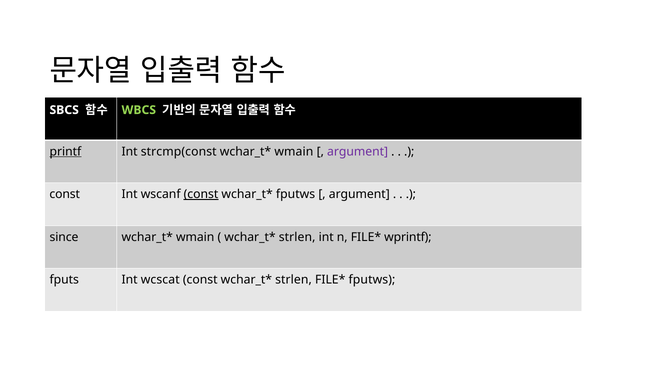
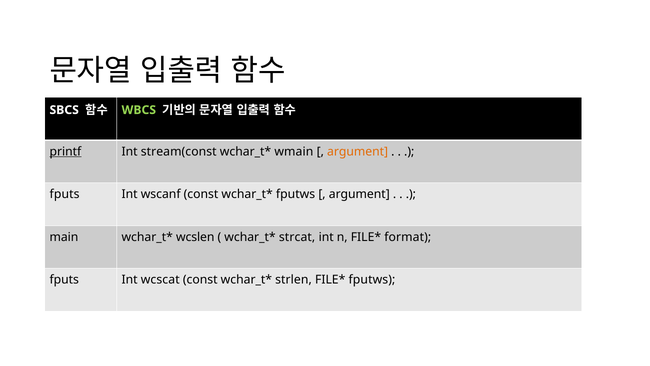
strcmp(const: strcmp(const -> stream(const (179, 151)
argument colour: purple -> orange (358, 151)
const: const -> fputs (65, 194)
const underline: present -> none (201, 194)
since: since -> main (64, 237)
wmain: wmain -> wcslen (195, 237)
strlen: strlen -> strcat (297, 237)
wprintf: wprintf -> format (408, 237)
